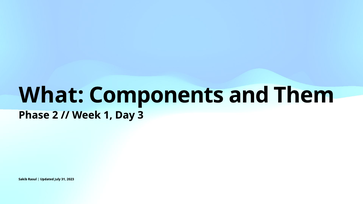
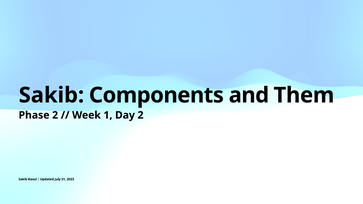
What: What -> Sakib (51, 95)
Day 3: 3 -> 2 (141, 115)
